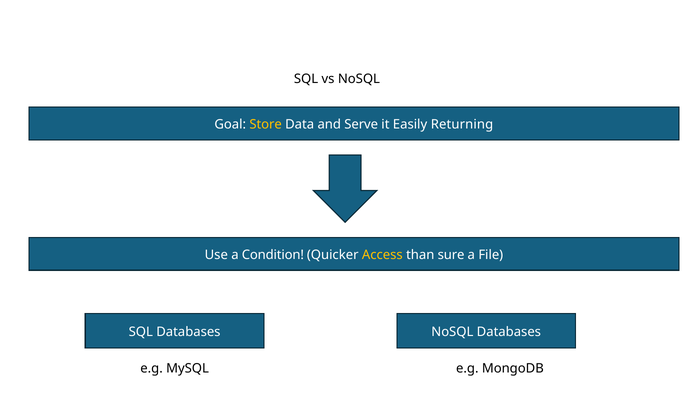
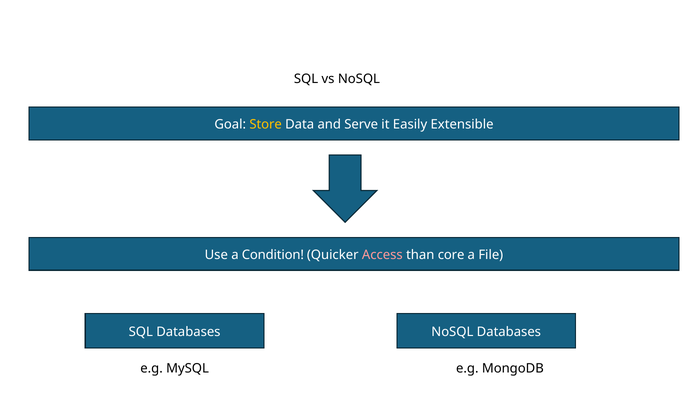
Returning: Returning -> Extensible (462, 124)
Access colour: yellow -> pink (382, 254)
sure: sure -> core (451, 254)
